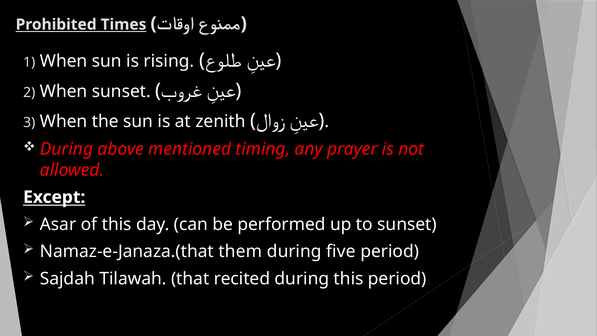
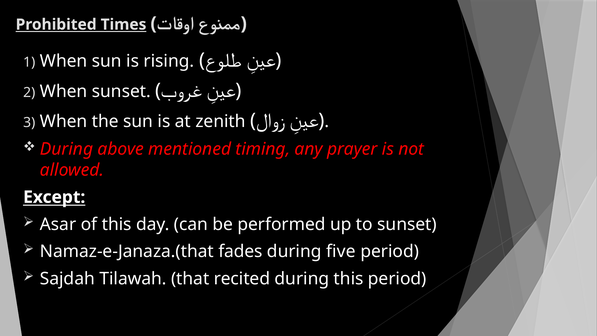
them: them -> fades (240, 251)
